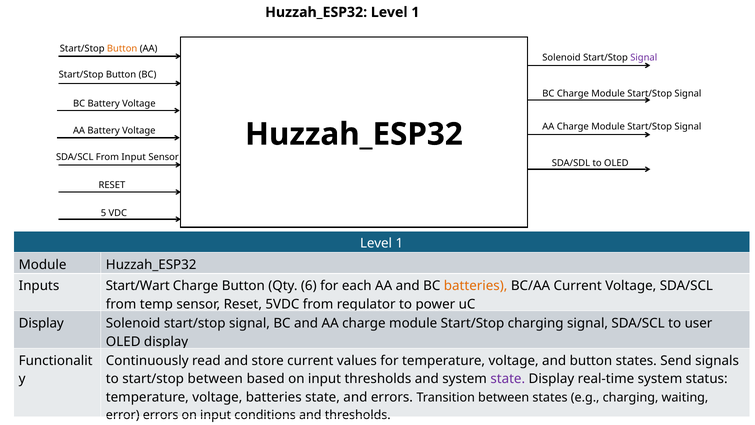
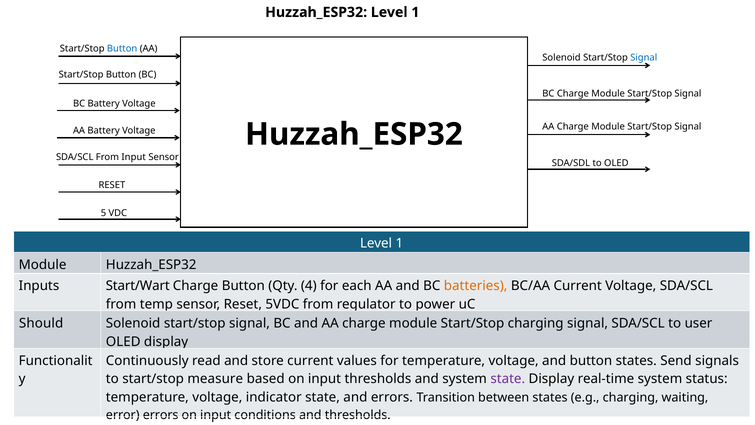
Button colour: orange -> blue (122, 49)
Signal colour: purple -> blue (644, 58)
6: 6 -> 4 (309, 286)
Display: Display -> Should (41, 323)
start/stop between: between -> measure (215, 379)
voltage batteries: batteries -> indicator (274, 397)
